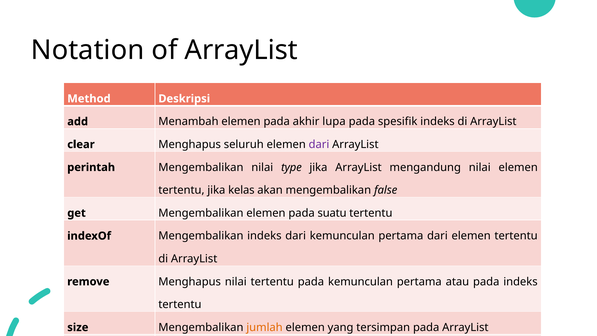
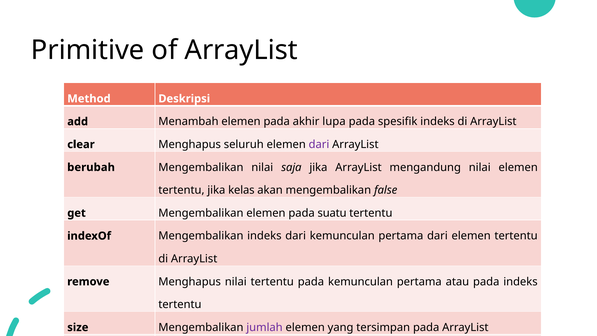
Notation: Notation -> Primitive (88, 50)
perintah: perintah -> berubah (91, 167)
type: type -> saja (291, 167)
jumlah colour: orange -> purple (265, 327)
